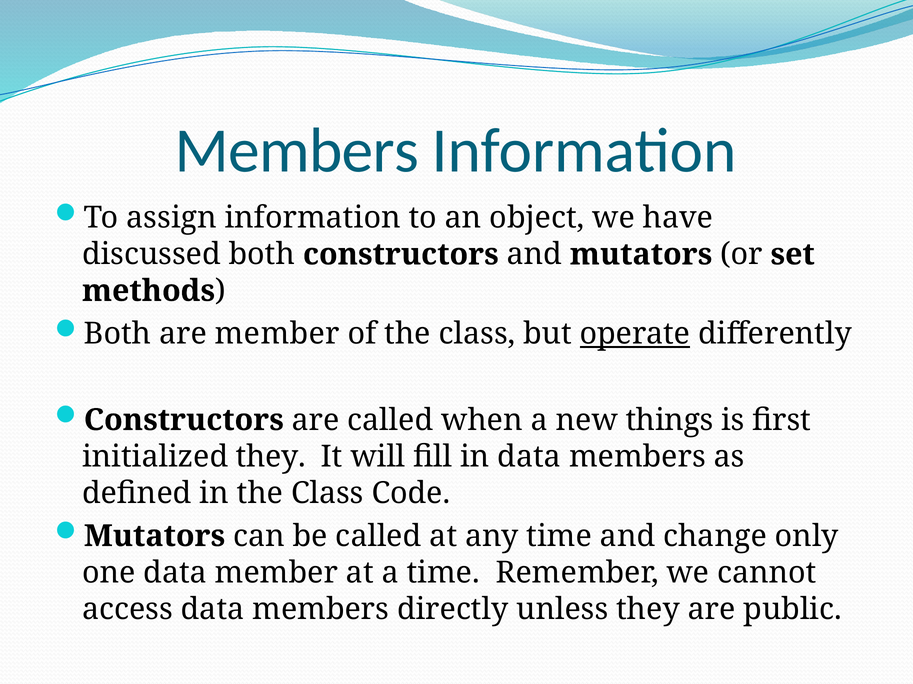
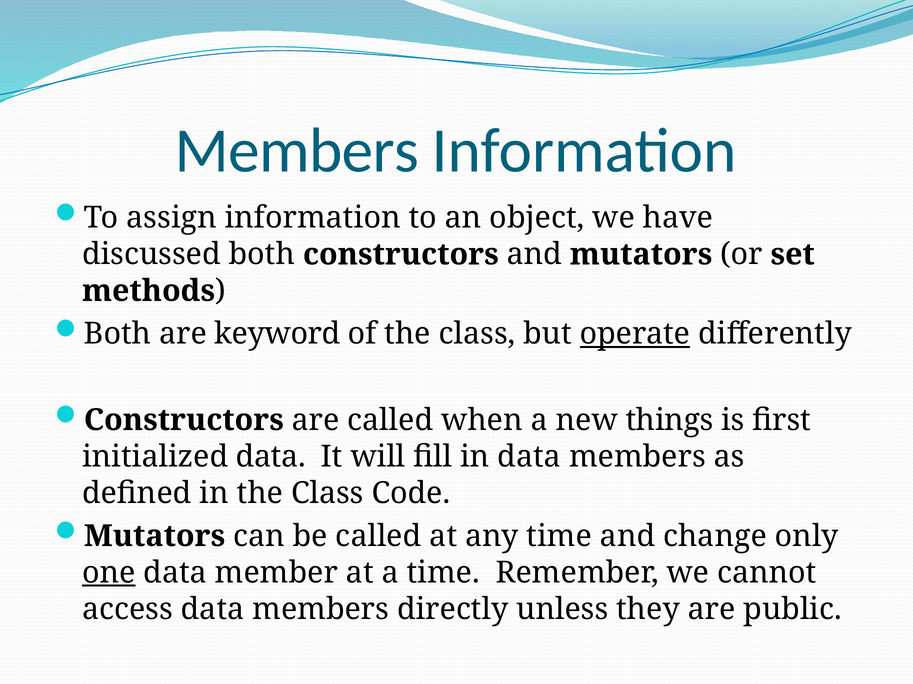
are member: member -> keyword (278, 334)
initialized they: they -> data (271, 457)
one underline: none -> present (109, 573)
